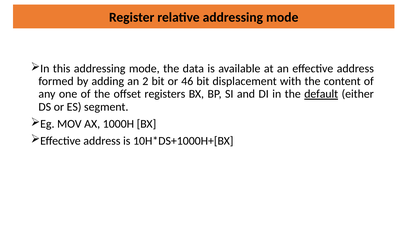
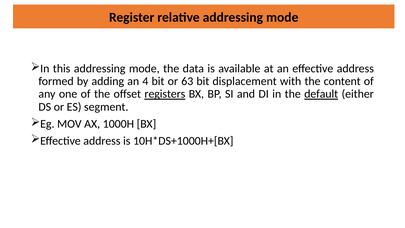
2: 2 -> 4 (145, 81)
46: 46 -> 63 (187, 81)
registers underline: none -> present (165, 94)
